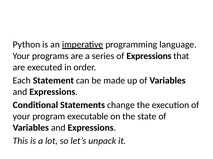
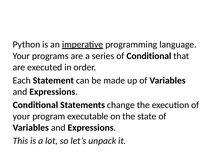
of Expressions: Expressions -> Conditional (149, 56)
